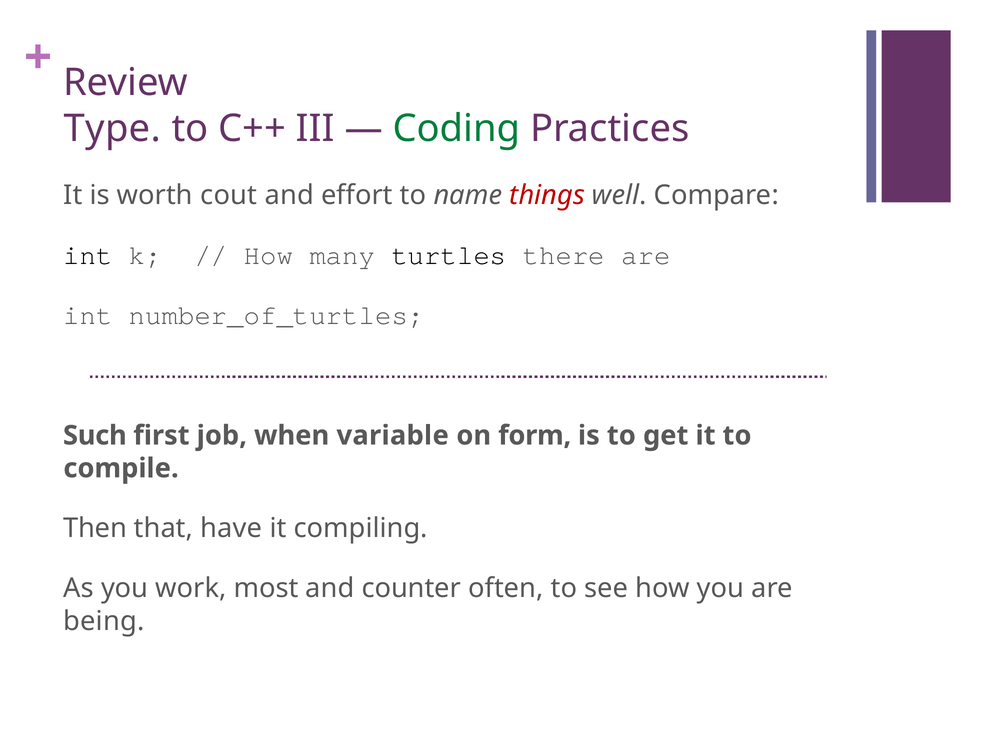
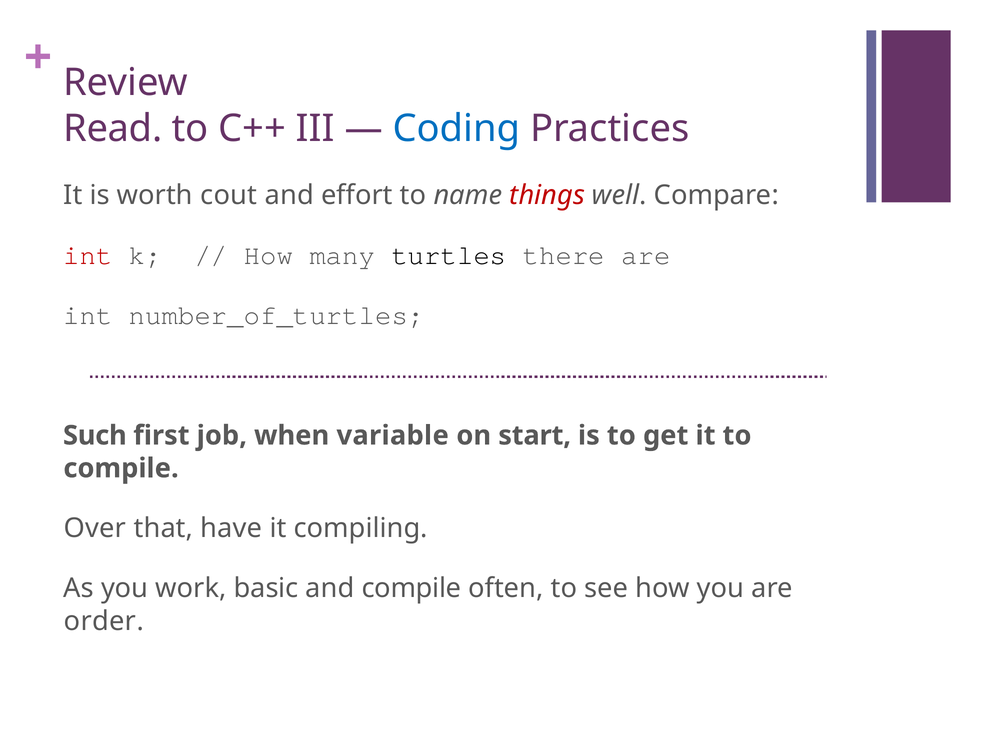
Type: Type -> Read (113, 128)
Coding colour: green -> blue (456, 128)
int colour: black -> red (88, 255)
form: form -> start (535, 435)
Then: Then -> Over (95, 528)
most: most -> basic (266, 588)
and counter: counter -> compile (411, 588)
being: being -> order (104, 621)
